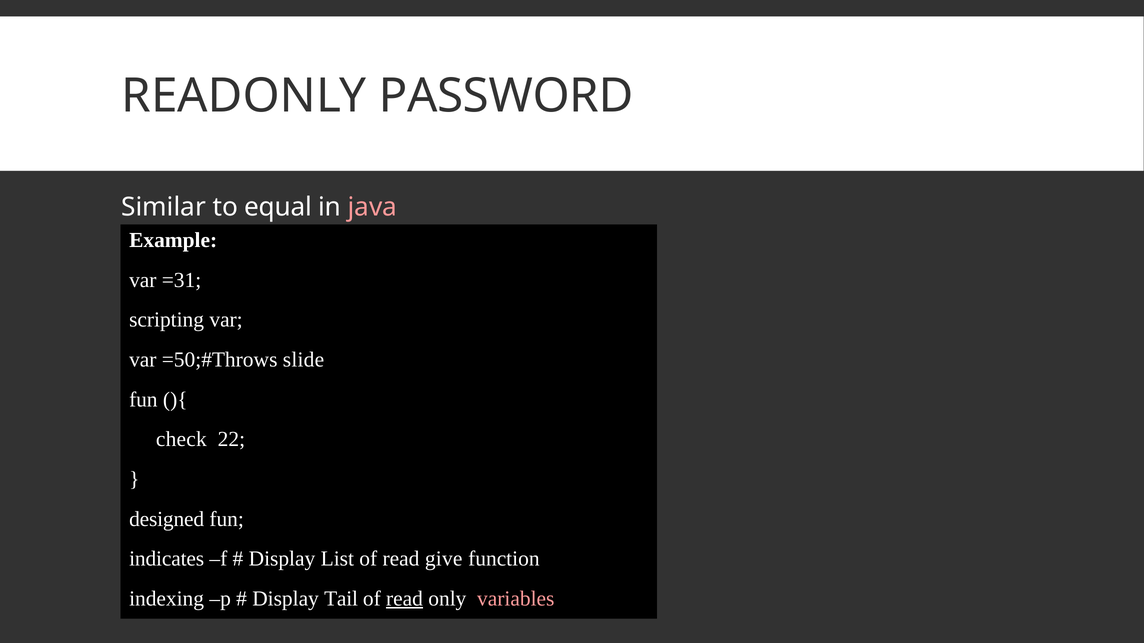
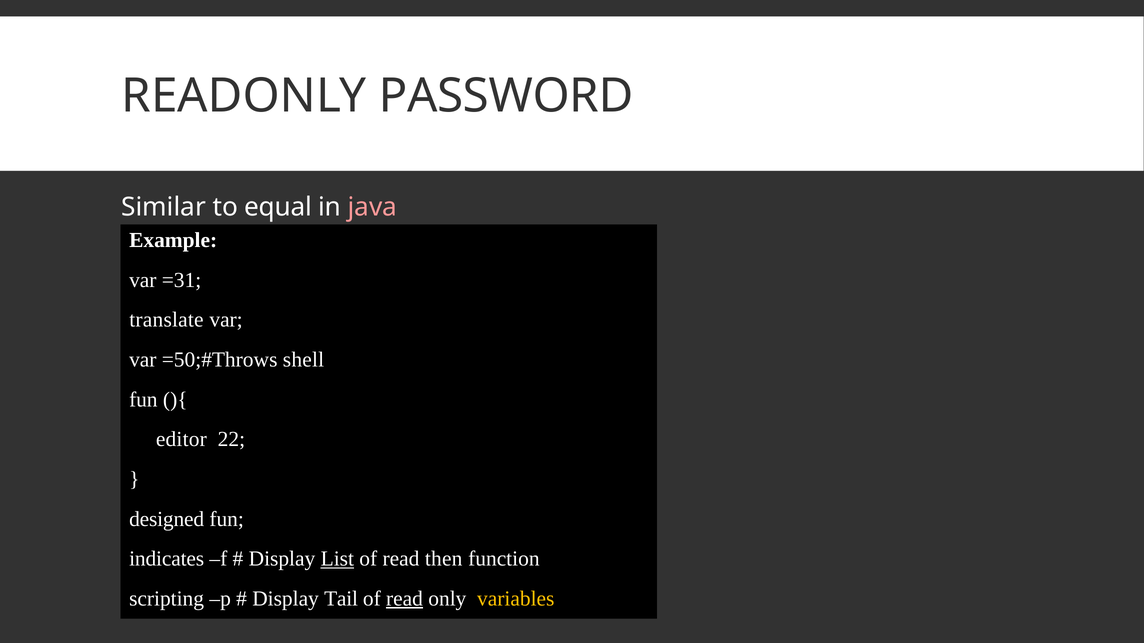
scripting: scripting -> translate (166, 320)
slide: slide -> shell (304, 360)
check: check -> editor (181, 440)
List underline: none -> present (337, 559)
give: give -> then (444, 559)
indexing: indexing -> scripting (167, 599)
variables colour: pink -> yellow (516, 599)
